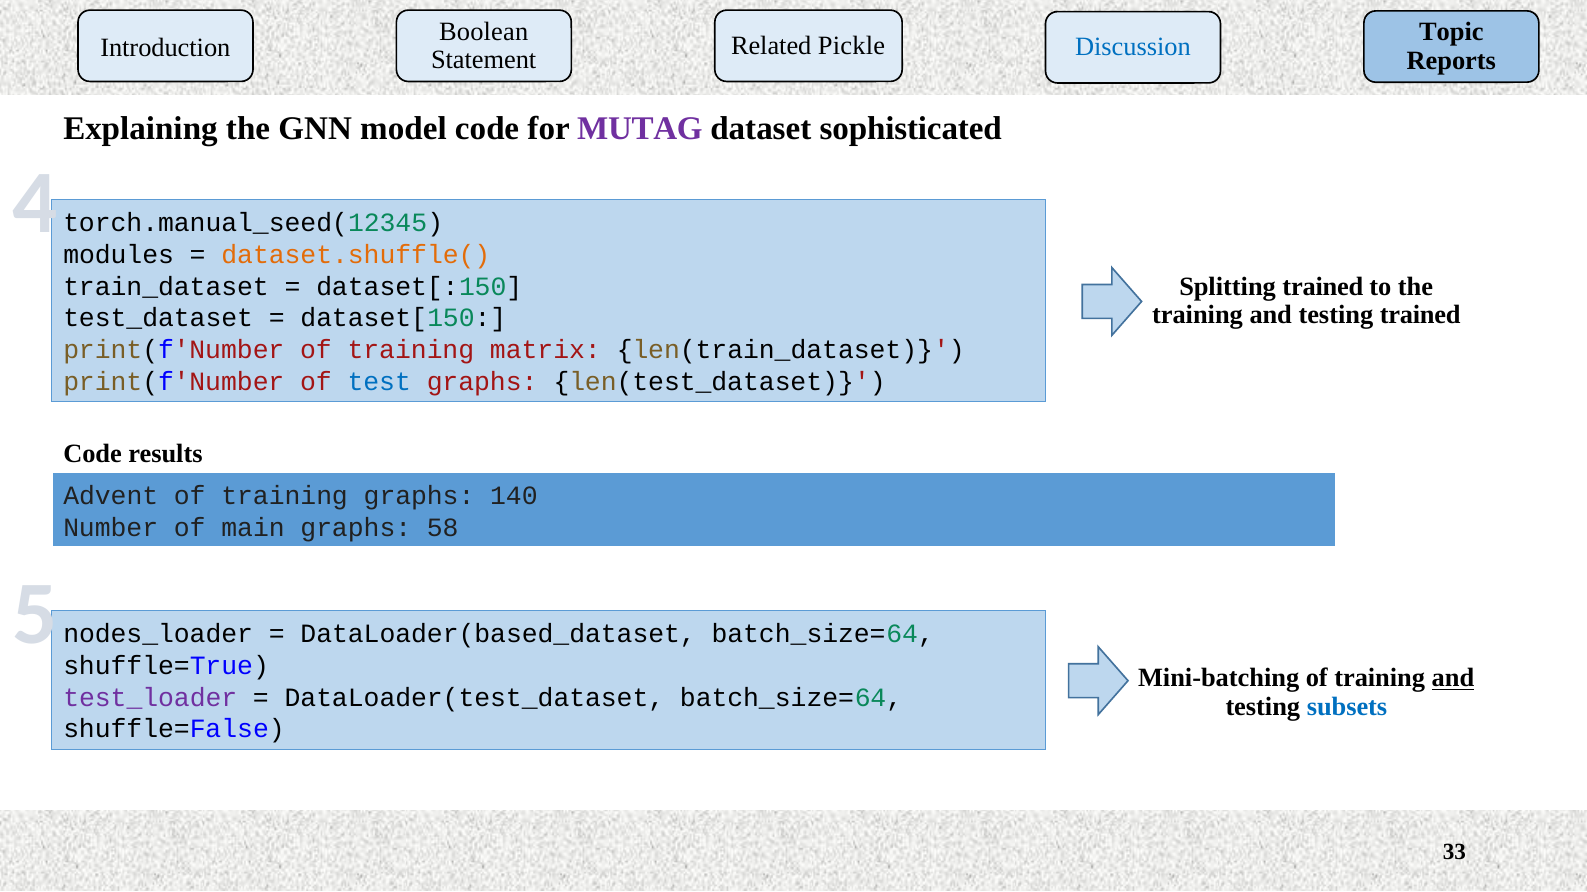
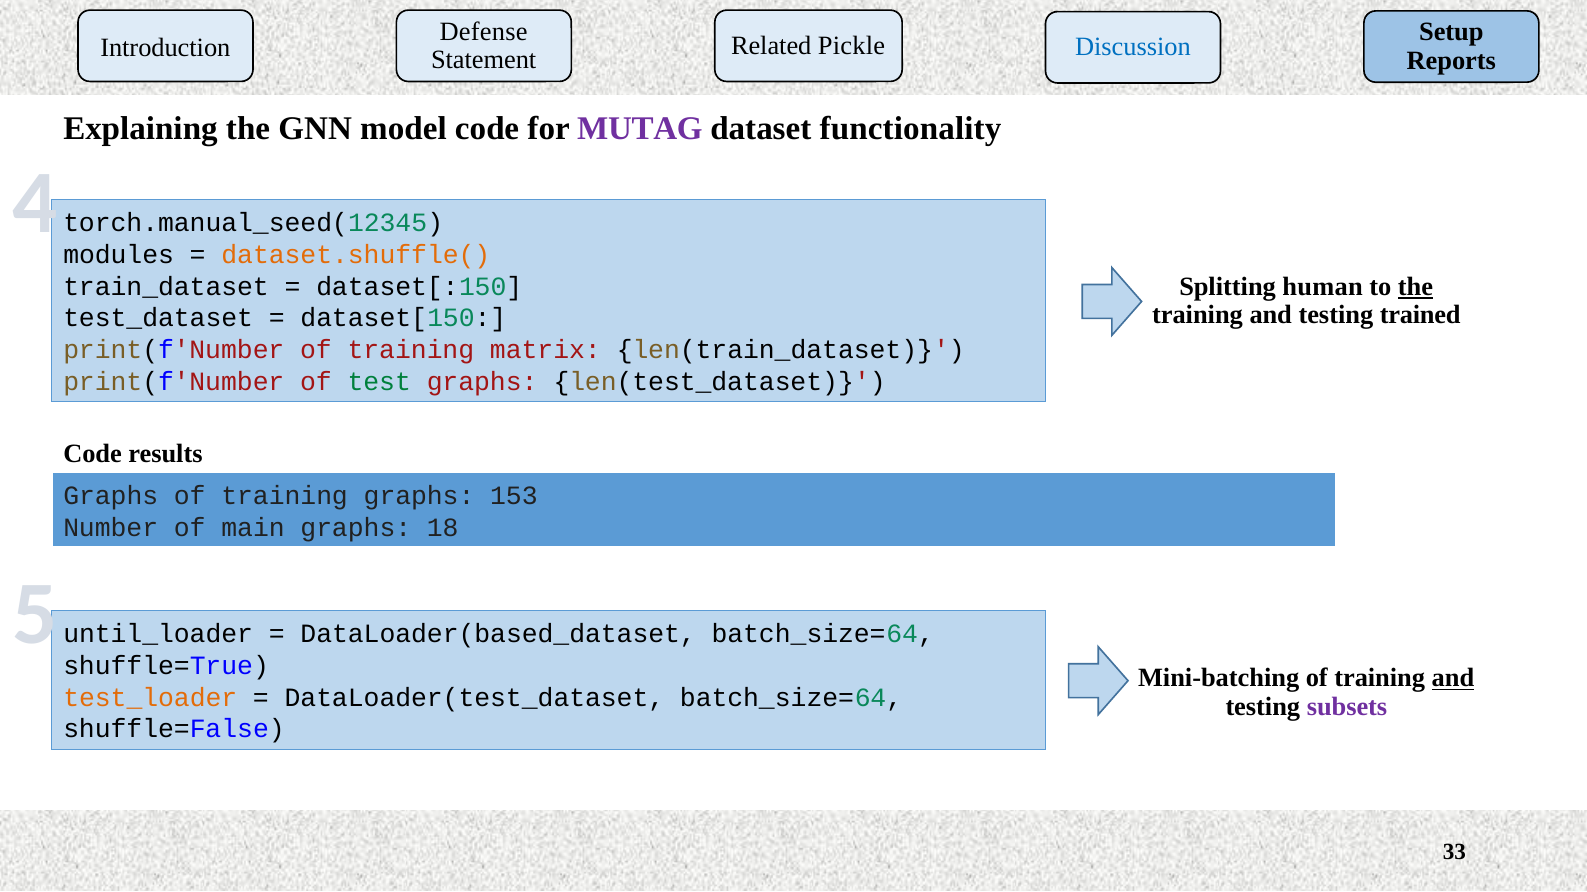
Boolean: Boolean -> Defense (484, 31)
Topic: Topic -> Setup (1451, 32)
sophisticated: sophisticated -> functionality (911, 128)
Splitting trained: trained -> human (1323, 287)
the underline: none -> present (1416, 287)
test colour: blue -> green (379, 382)
Advent: Advent -> Graphs (111, 496)
140: 140 -> 153 (514, 496)
58: 58 -> 18 (443, 528)
nodes_loader: nodes_loader -> until_loader (158, 635)
test_loader colour: purple -> orange (150, 698)
subsets colour: blue -> purple (1347, 707)
